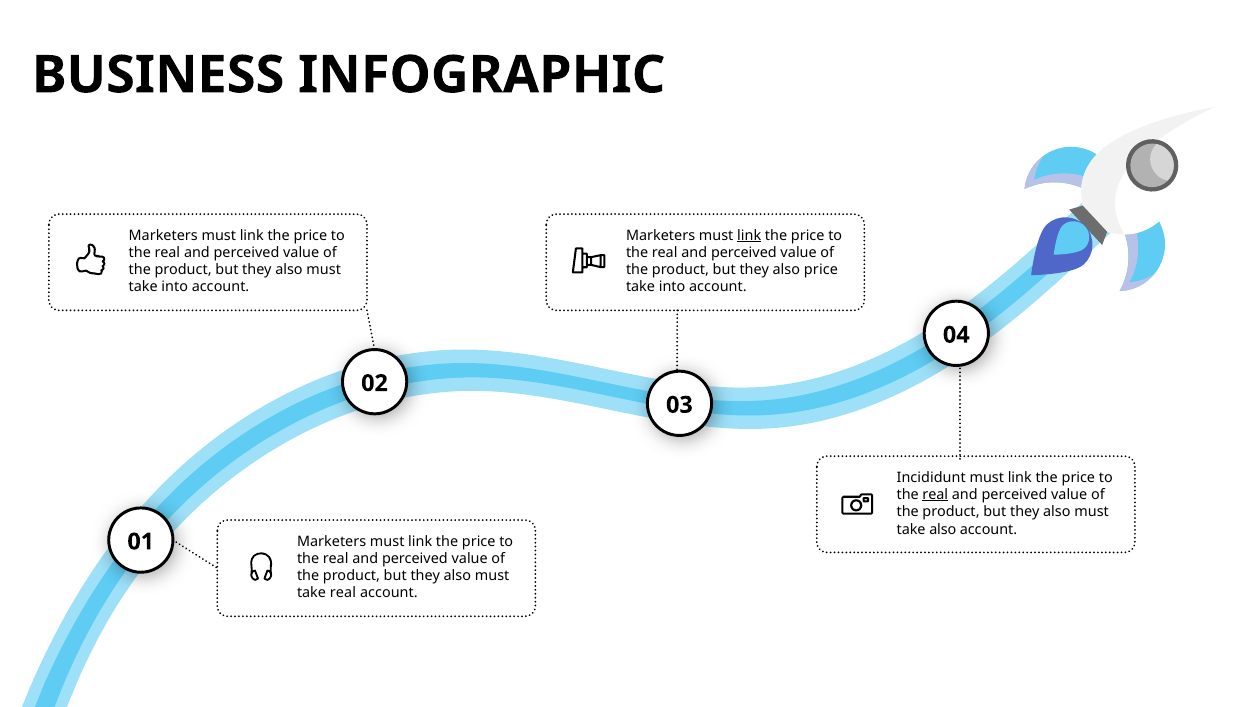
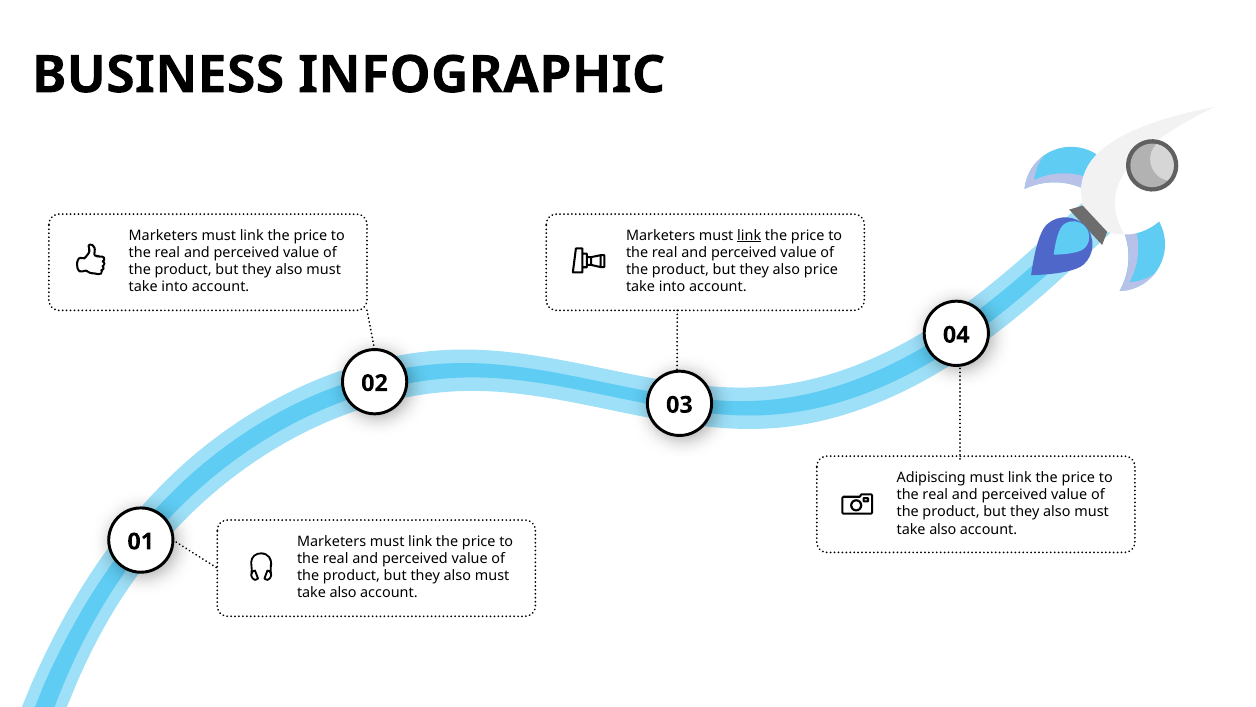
Incididunt: Incididunt -> Adipiscing (931, 477)
real underline: present -> none (935, 494)
real: real -> also (343, 593)
